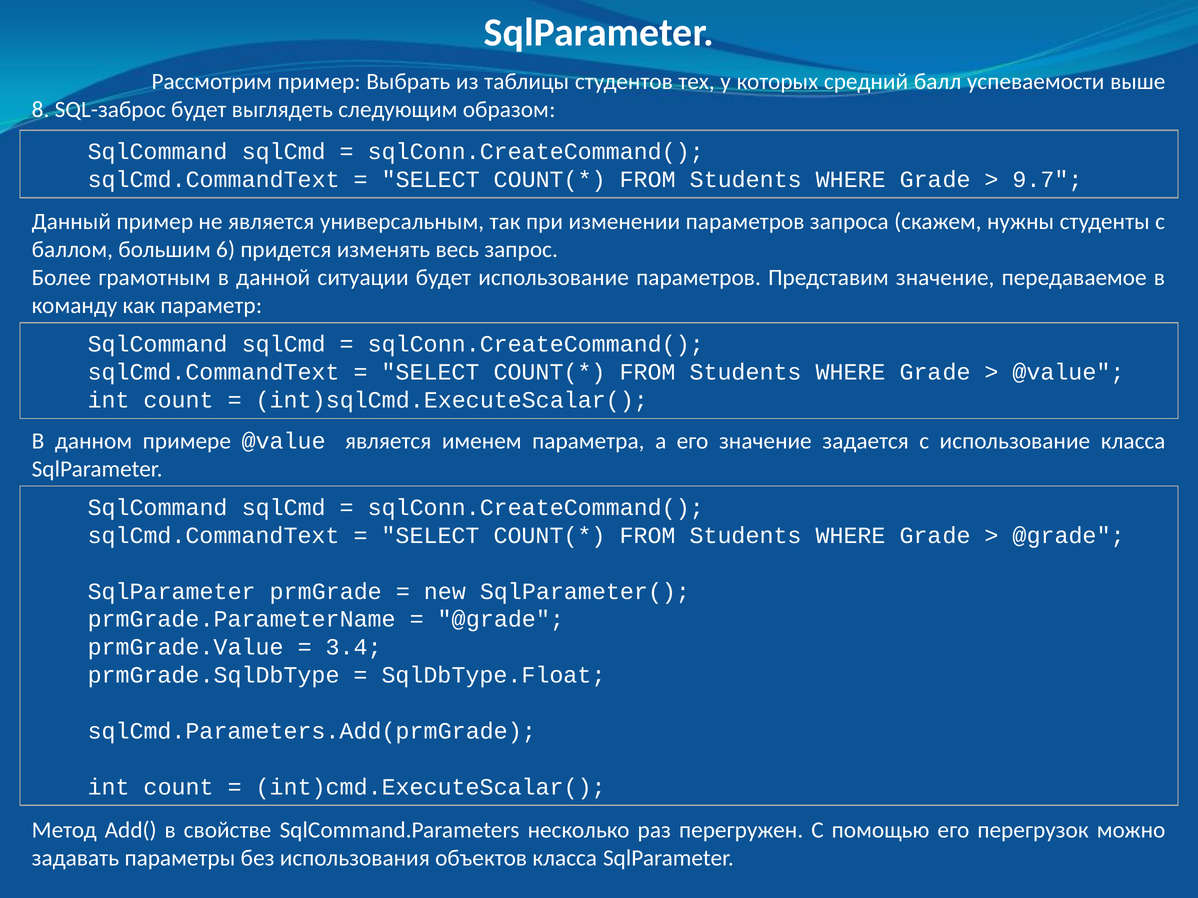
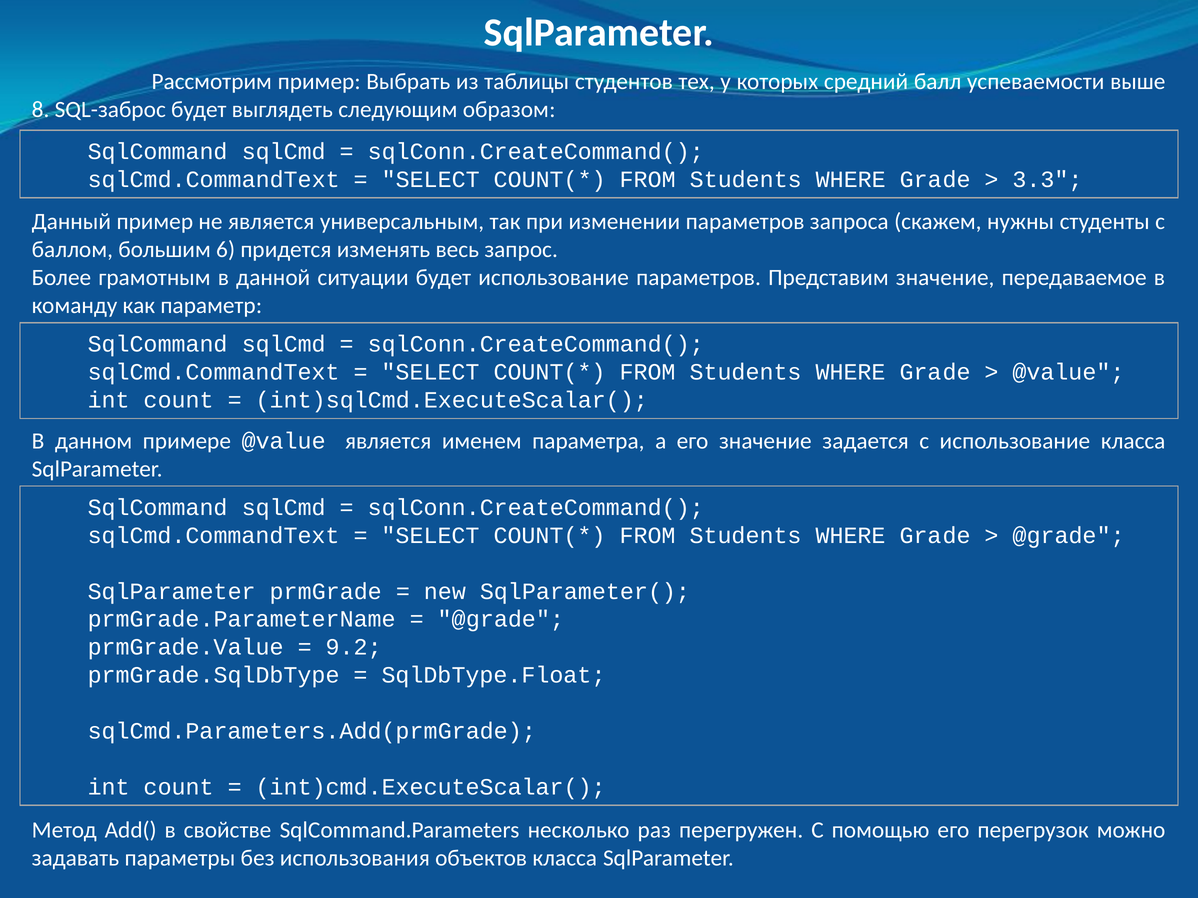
9.7: 9.7 -> 3.3 (1047, 180)
3.4: 3.4 -> 9.2 (354, 648)
